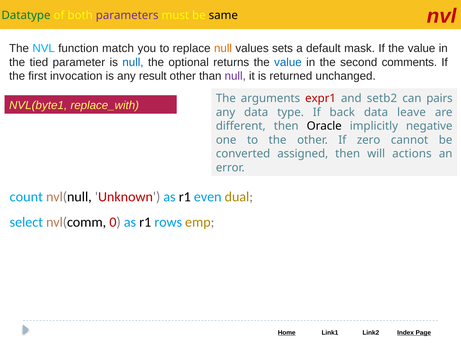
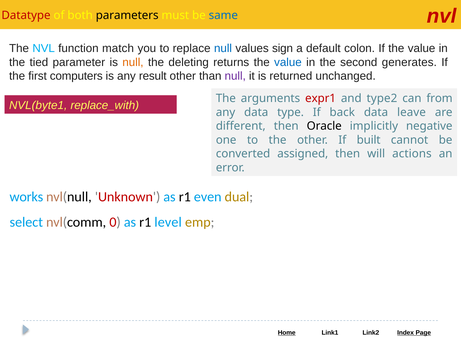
Datatype colour: green -> red (26, 15)
parameters colour: purple -> black (127, 15)
same colour: black -> blue (223, 15)
null colour: orange -> blue (223, 48)
sets: sets -> sign (283, 48)
mask: mask -> colon (360, 48)
null colour: blue -> orange (133, 62)
optional: optional -> deleting (189, 62)
comments: comments -> generates (409, 62)
invocation: invocation -> computers (76, 76)
setb2: setb2 -> type2 (382, 98)
pairs: pairs -> from (440, 98)
zero: zero -> built (369, 140)
count: count -> works (26, 197)
rows: rows -> level (168, 222)
